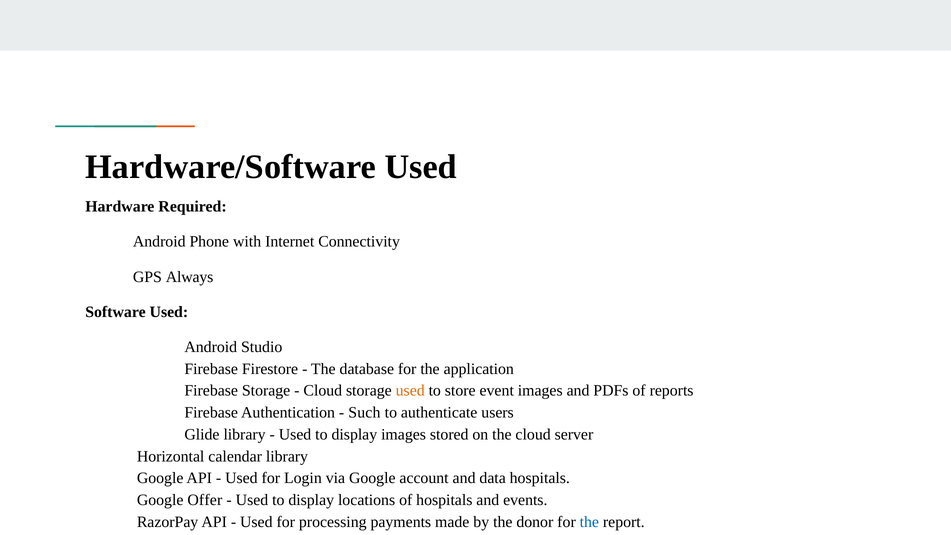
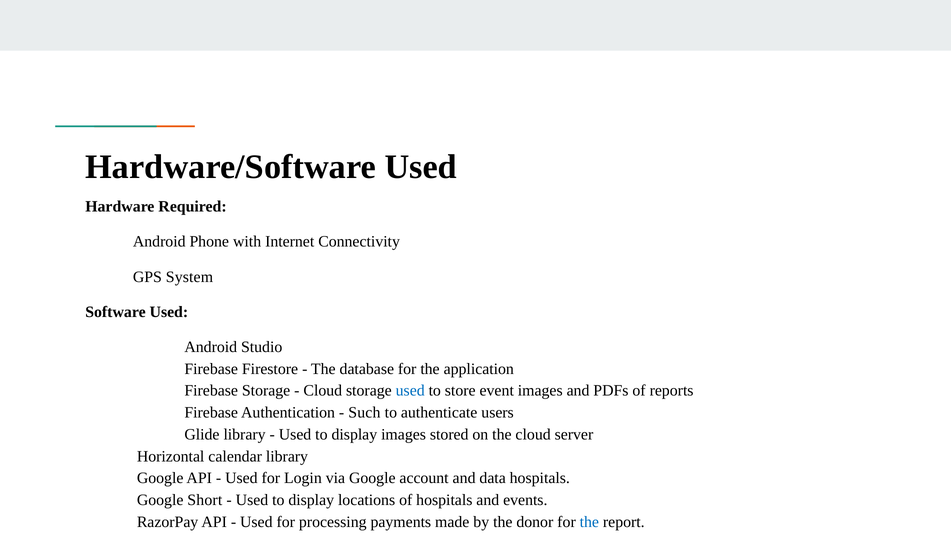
Always: Always -> System (189, 277)
used colour: orange -> blue (410, 391)
Offer: Offer -> Short (205, 500)
